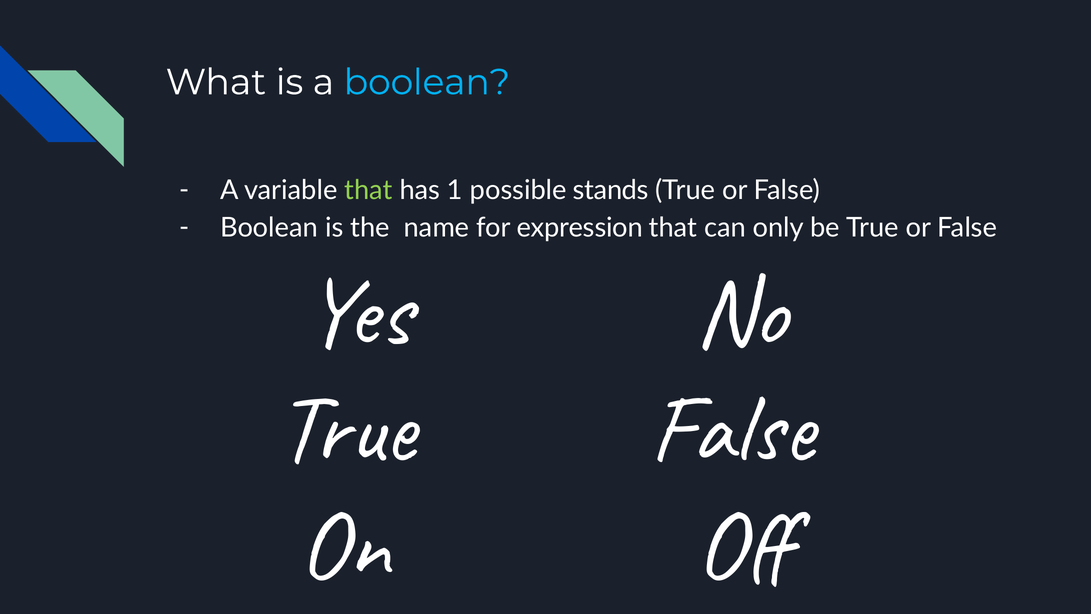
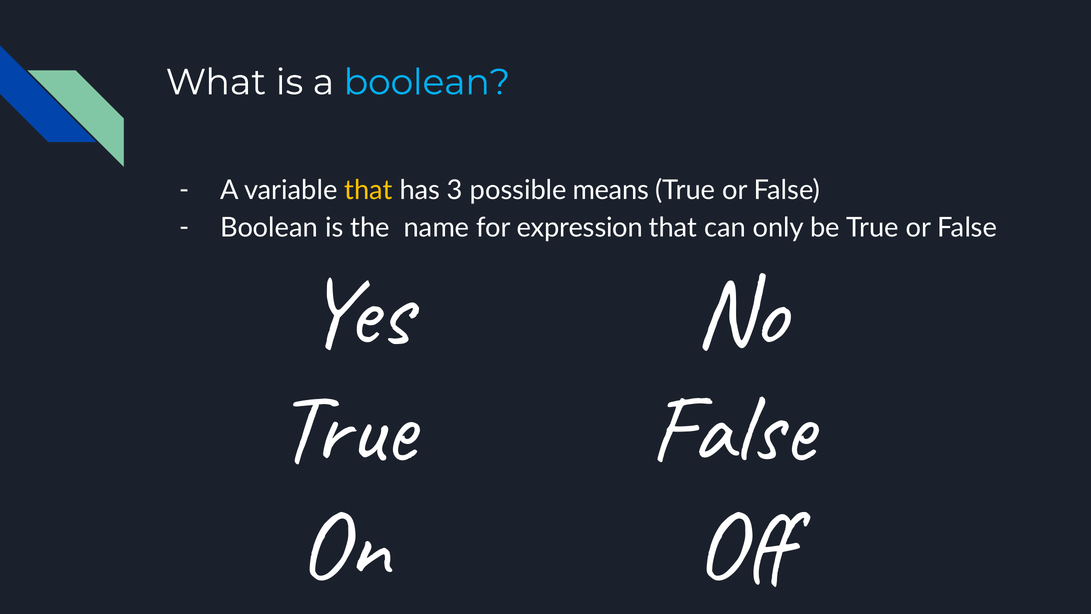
that colour: light green -> yellow (368, 190)
1: 1 -> 3 (455, 190)
stands: stands -> means (611, 190)
